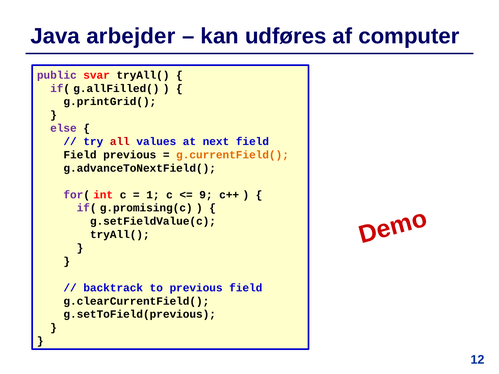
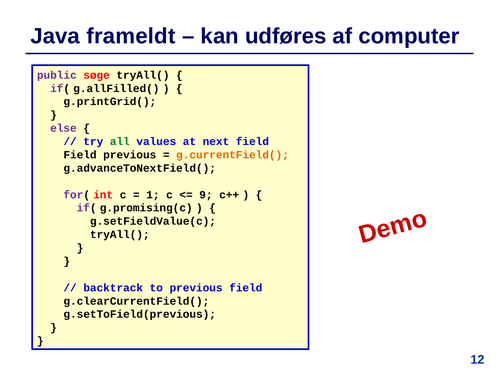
arbejder: arbejder -> frameldt (131, 36)
svar: svar -> søge (97, 75)
all colour: red -> green (120, 142)
